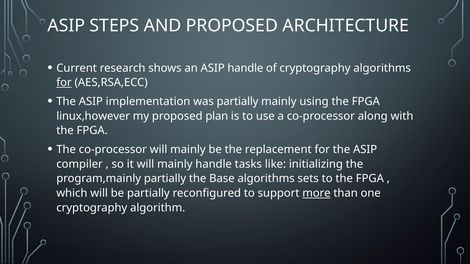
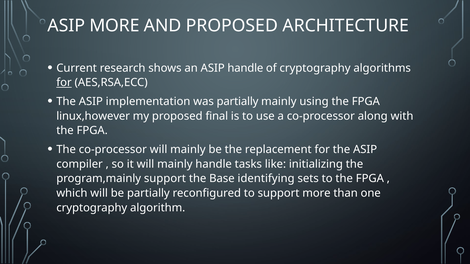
ASIP STEPS: STEPS -> MORE (114, 26)
plan: plan -> final (217, 116)
program,mainly partially: partially -> support (165, 179)
Base algorithms: algorithms -> identifying (266, 179)
more underline: present -> none (316, 193)
